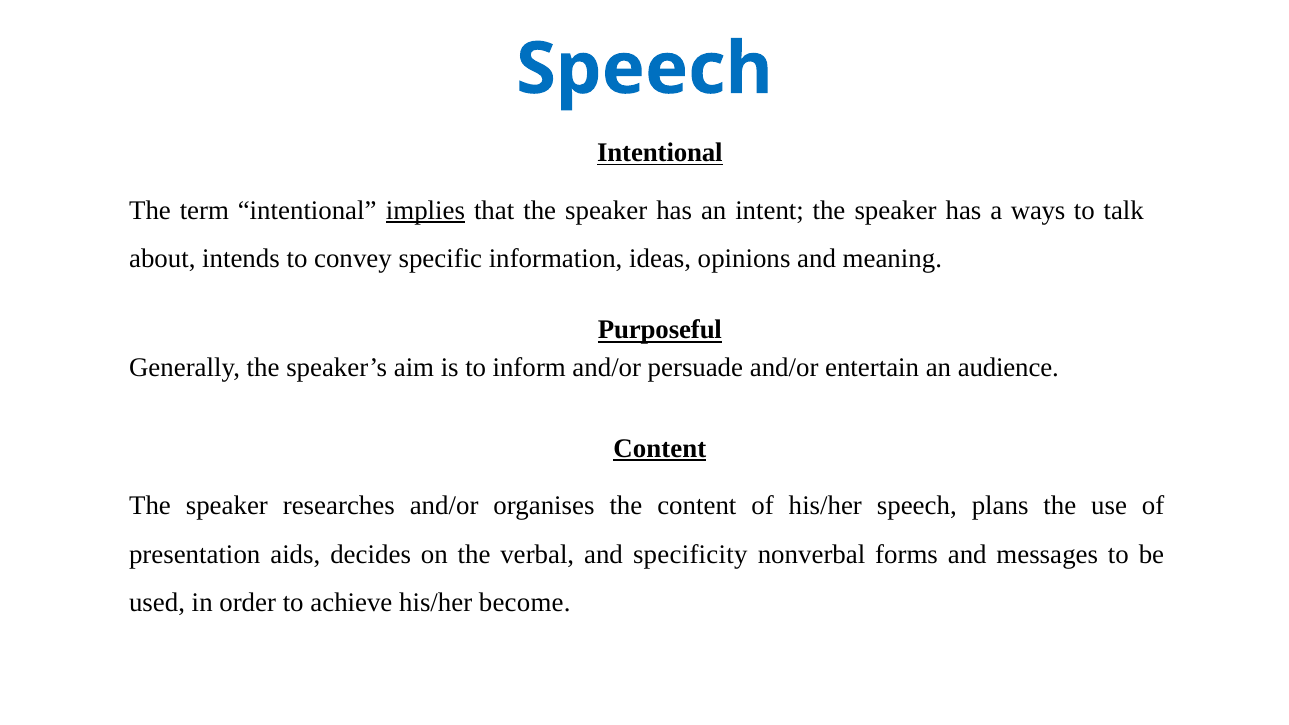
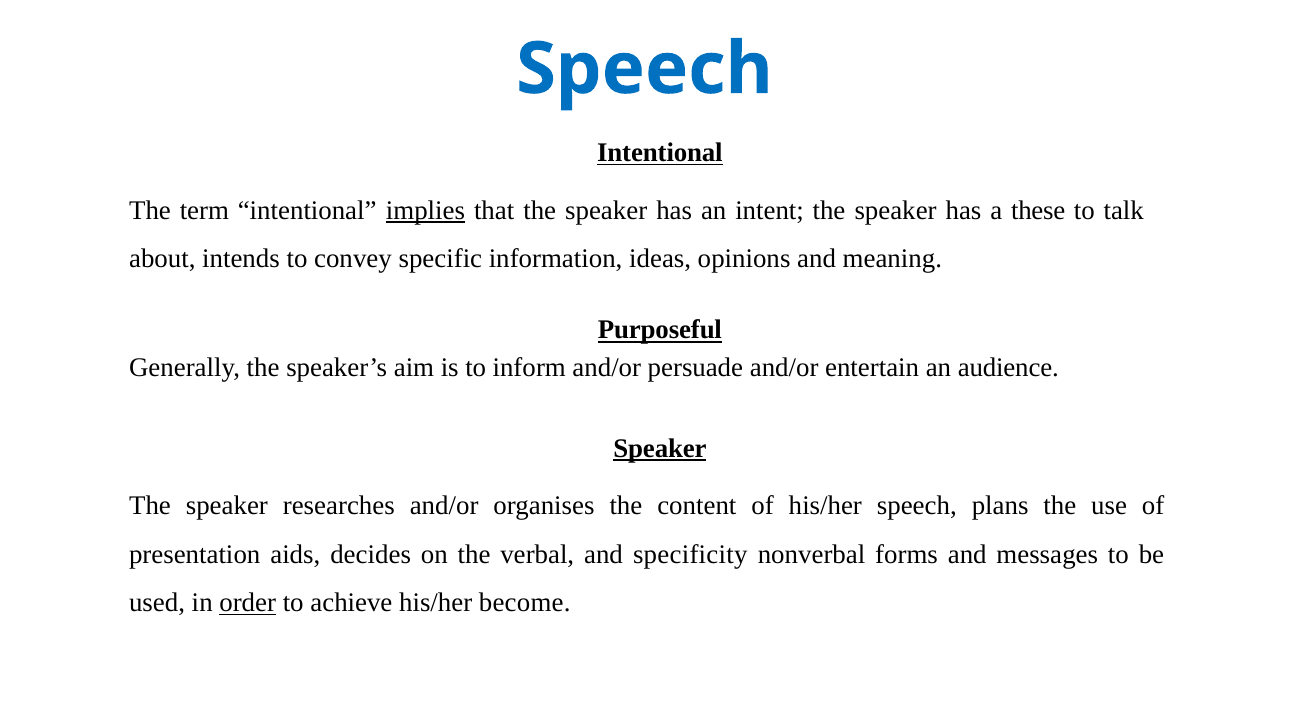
ways: ways -> these (1038, 211)
Content: Content -> Speaker (660, 448)
order underline: none -> present (248, 603)
